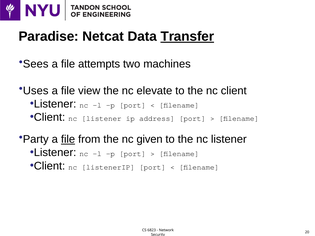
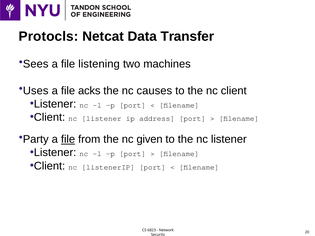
Paradise: Paradise -> Protocls (49, 36)
Transfer underline: present -> none (187, 36)
attempts: attempts -> listening (99, 64)
view: view -> acks (89, 91)
elevate: elevate -> causes (154, 91)
